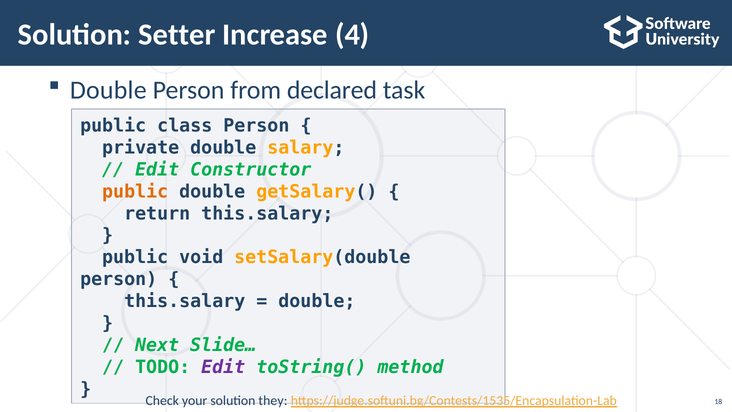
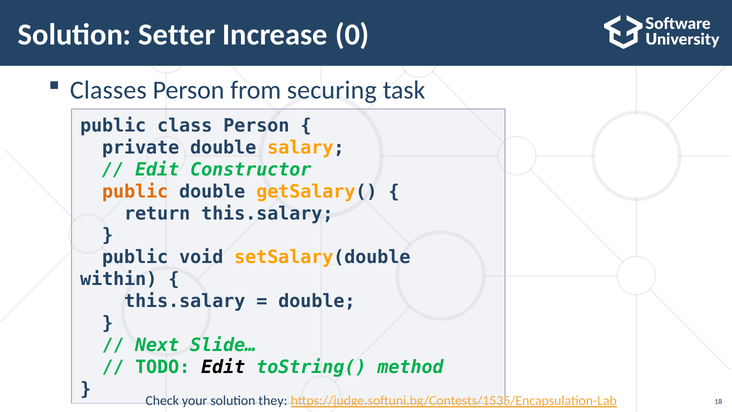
4: 4 -> 0 (352, 35)
Double: Double -> Classes (108, 90)
declared: declared -> securing (332, 90)
person: person -> within (119, 279)
Edit colour: purple -> black (223, 367)
